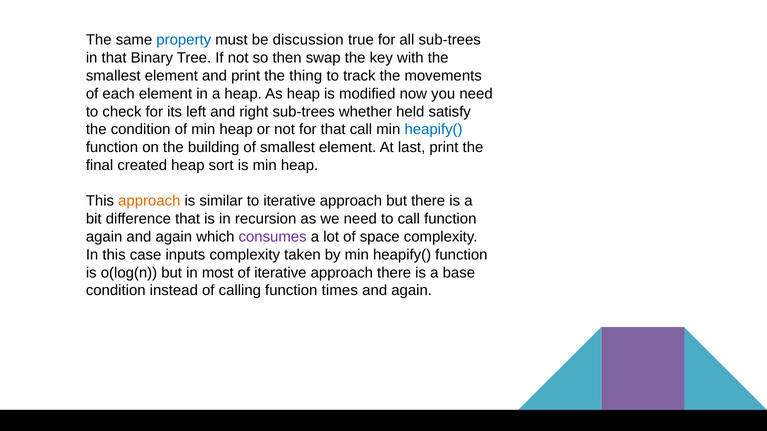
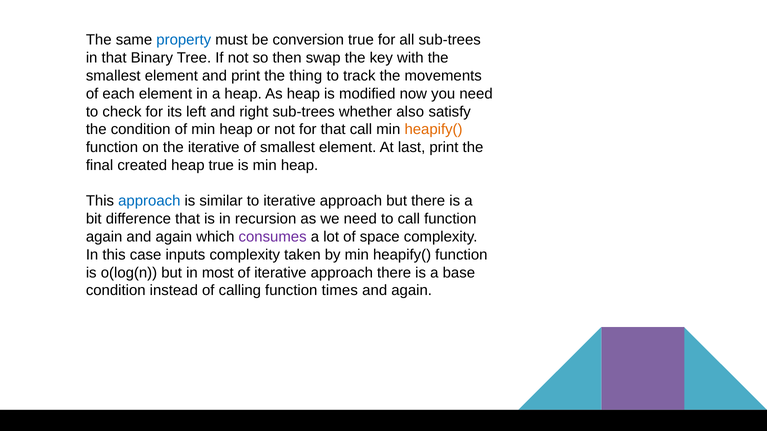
discussion: discussion -> conversion (308, 40)
held: held -> also (410, 112)
heapify( colour: blue -> orange (434, 130)
the building: building -> iterative (214, 148)
heap sort: sort -> true (221, 165)
approach colour: orange -> blue (149, 201)
